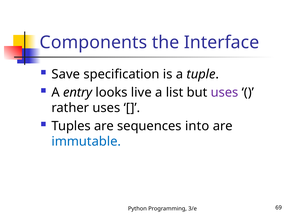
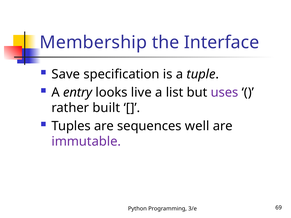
Components: Components -> Membership (93, 42)
rather uses: uses -> built (106, 108)
into: into -> well (197, 126)
immutable colour: blue -> purple (86, 142)
